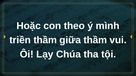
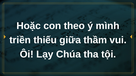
triền thầm: thầm -> thiếu (45, 40)
